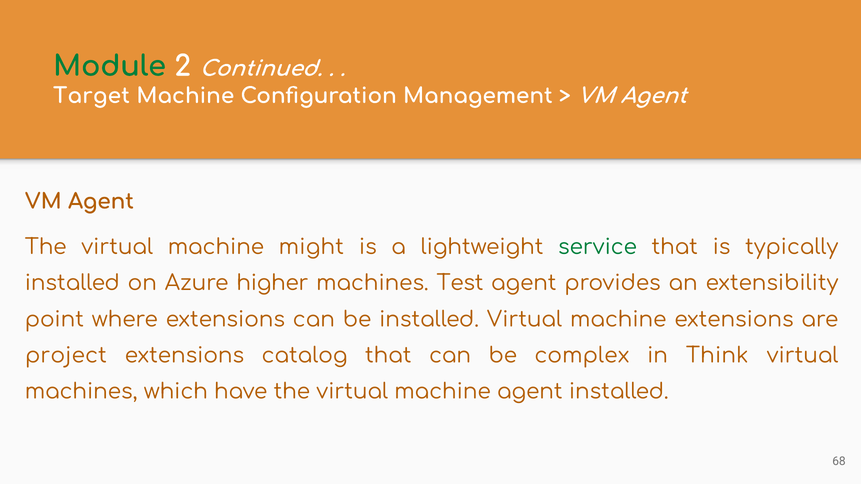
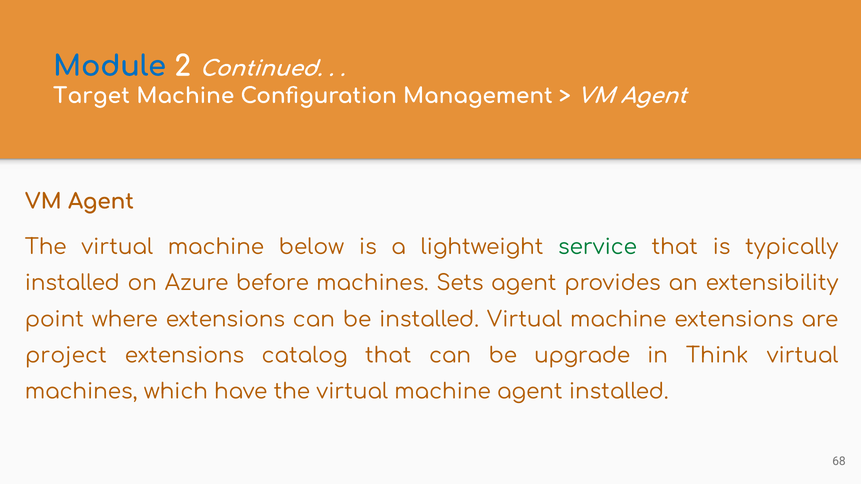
Module colour: green -> blue (110, 66)
might: might -> below (311, 247)
higher: higher -> before (272, 284)
Test: Test -> Sets (460, 284)
complex: complex -> upgrade (582, 356)
